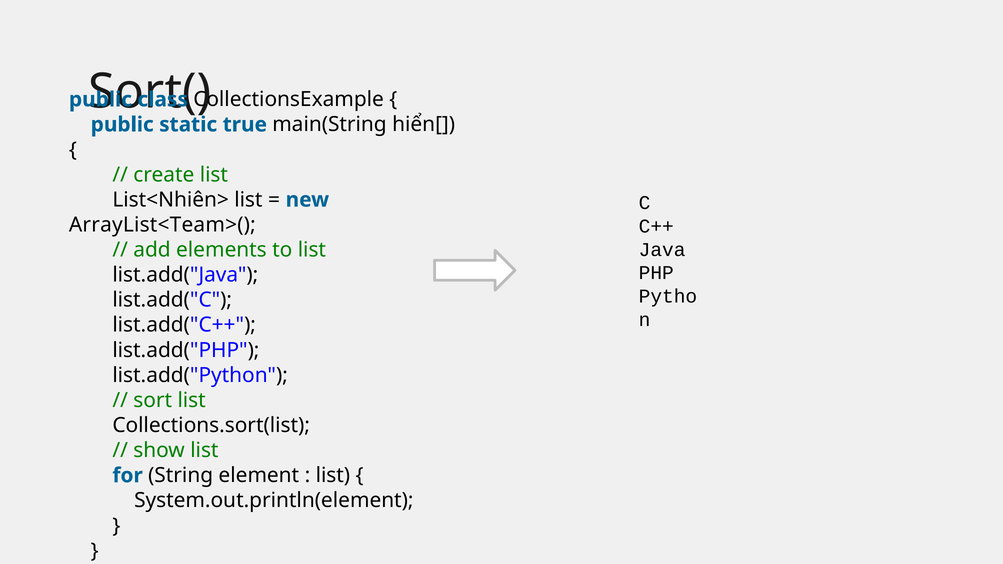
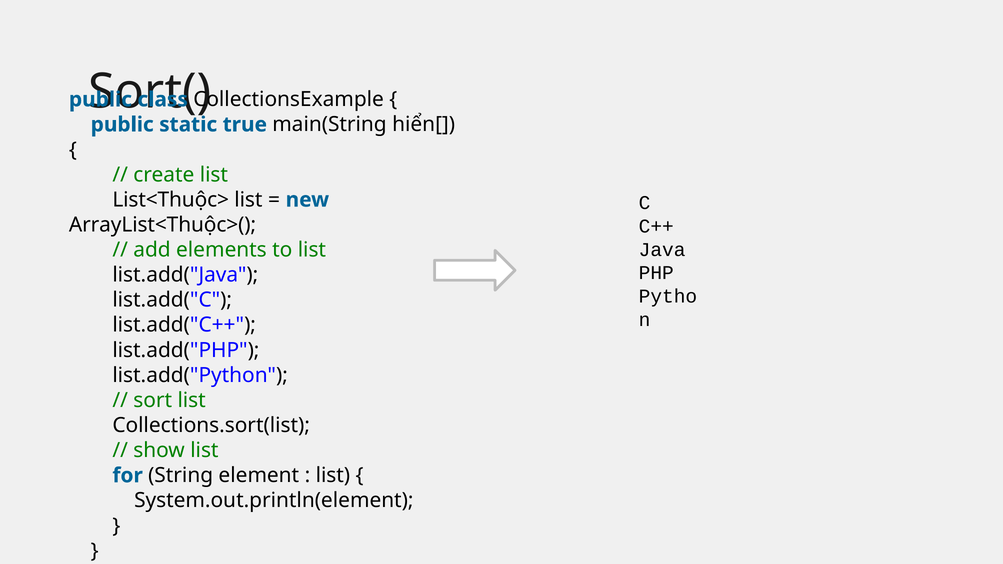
List<Nhiên>: List<Nhiên> -> List<Thuộc> (171, 200)
ArrayList<Team>(: ArrayList<Team>( -> ArrayList<Thuộc>( (163, 225)
